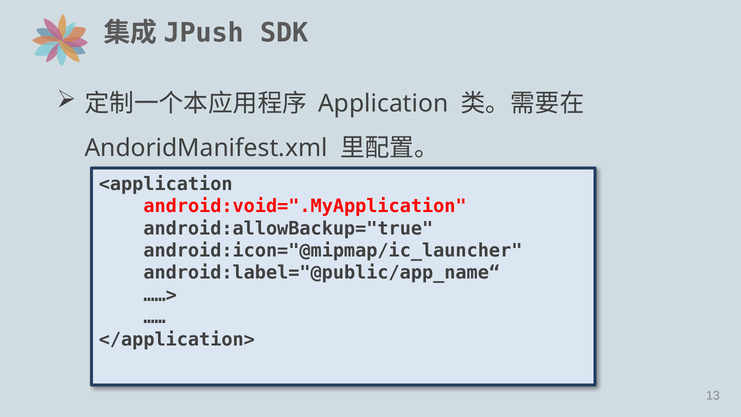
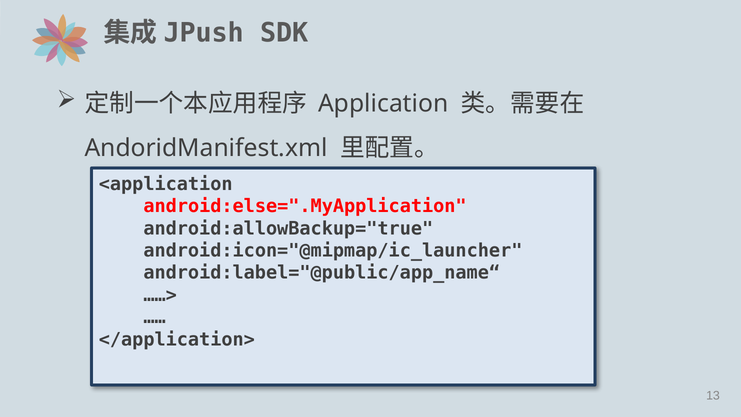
android:void=".MyApplication: android:void=".MyApplication -> android:else=".MyApplication (305, 206)
